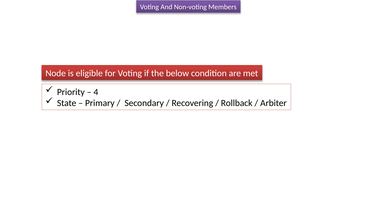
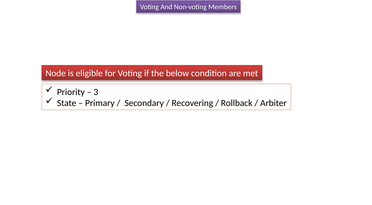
4: 4 -> 3 (96, 92)
